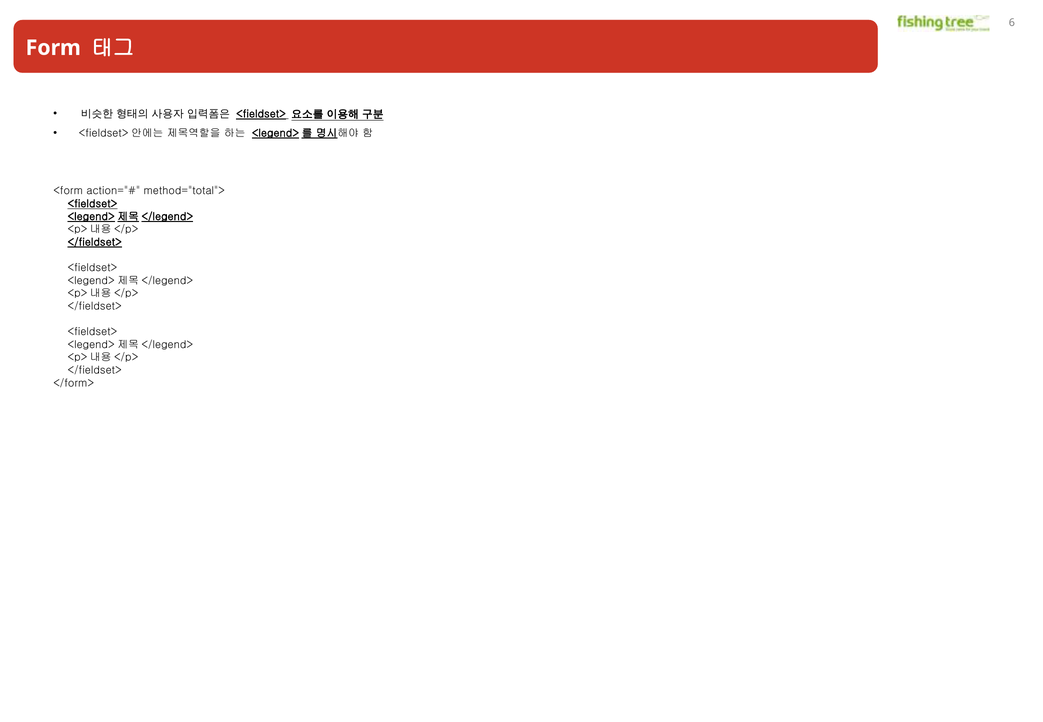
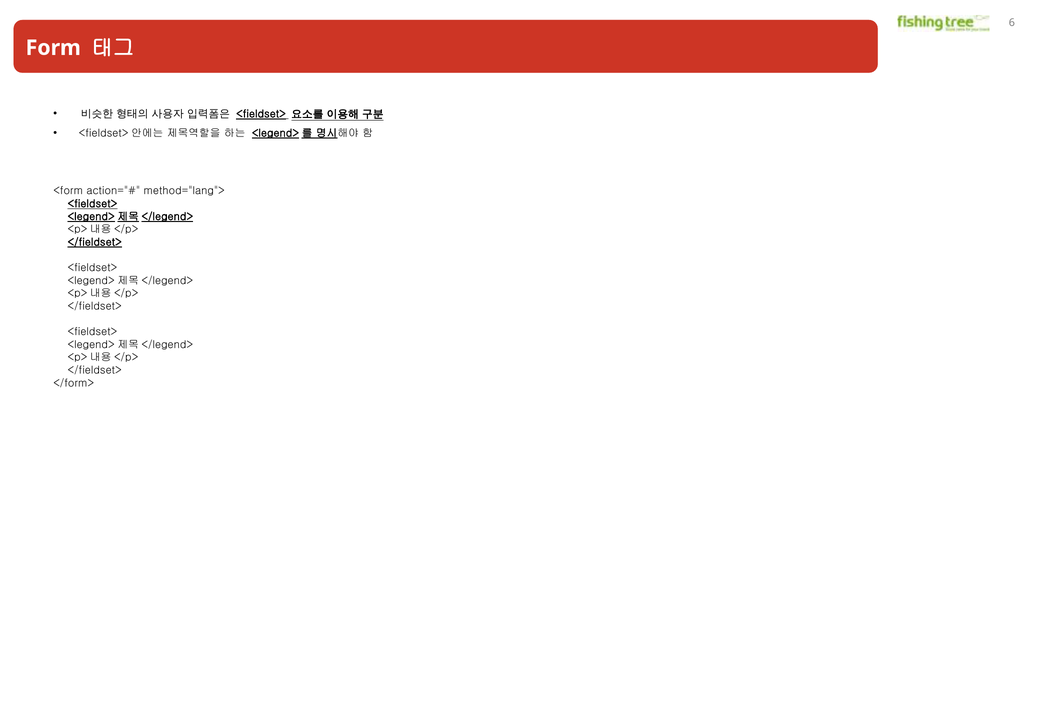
method="total">: method="total"> -> method="lang"> (184, 191)
